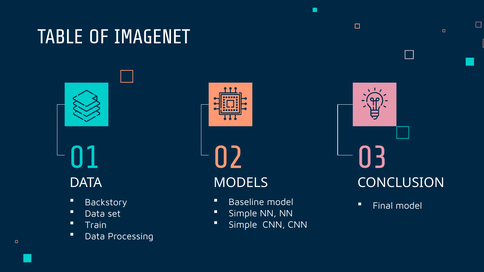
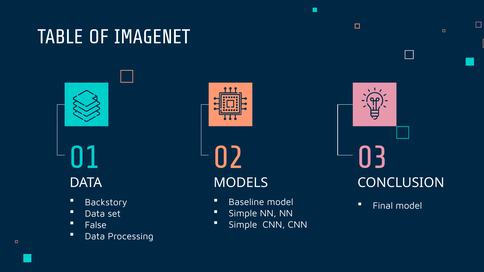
Train: Train -> False (96, 225)
